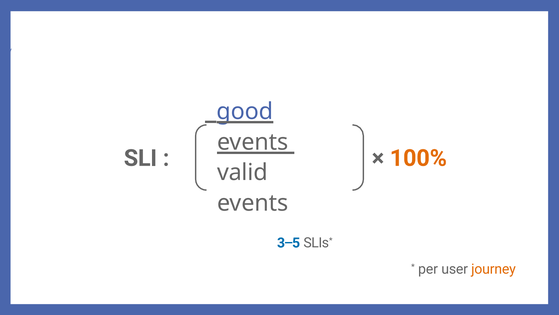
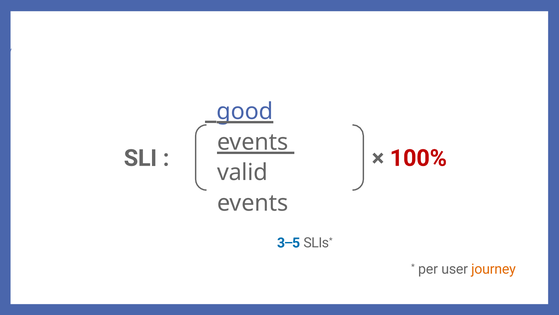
100% colour: orange -> red (418, 158)
